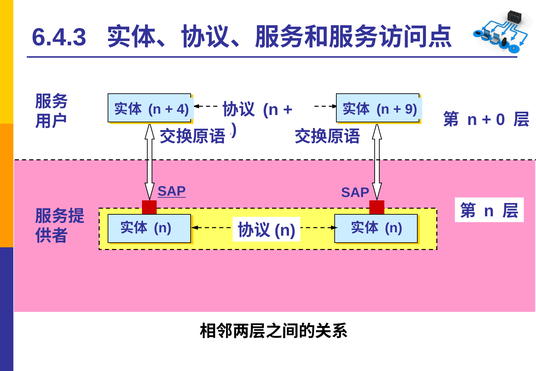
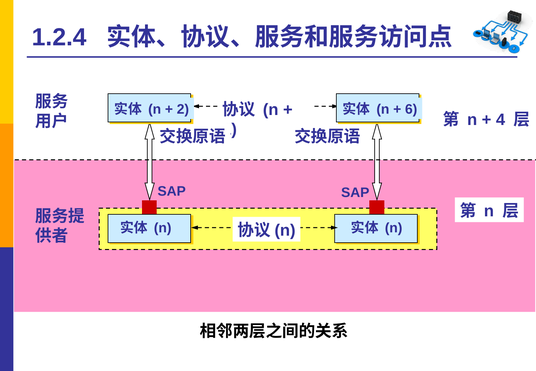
6.4.3: 6.4.3 -> 1.2.4 (59, 37)
9: 9 -> 6 (411, 109)
4: 4 -> 2 (183, 109)
0: 0 -> 4 (501, 120)
SAP underline: present -> none (172, 191)
